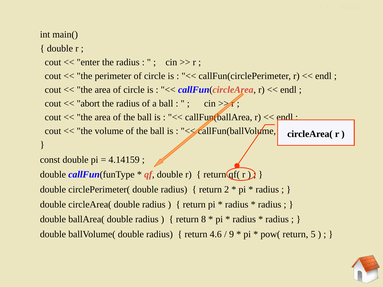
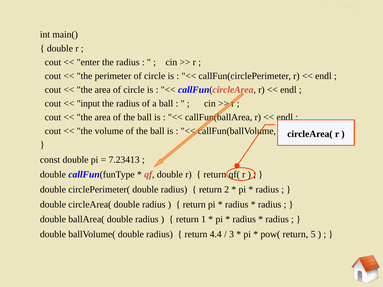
abort: abort -> input (88, 104)
4.14159: 4.14159 -> 7.23413 (124, 160)
8: 8 -> 1 (204, 220)
4.6: 4.6 -> 4.4 (216, 234)
9: 9 -> 3 (232, 234)
